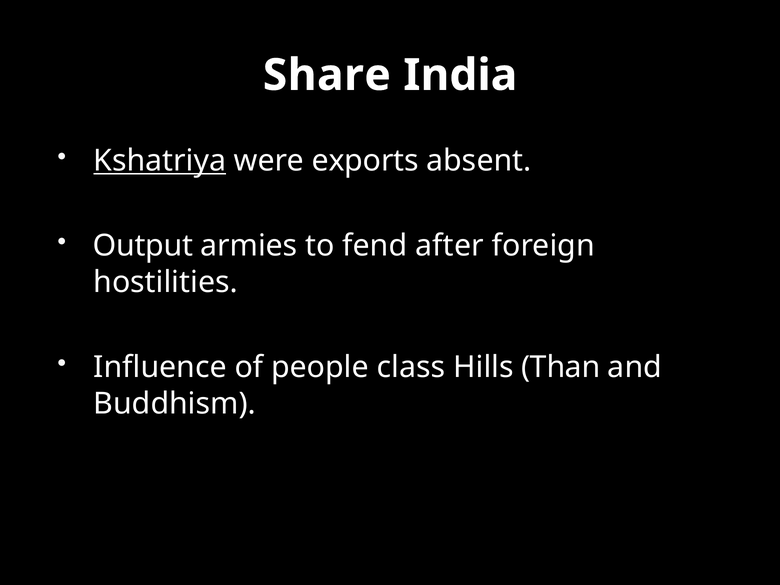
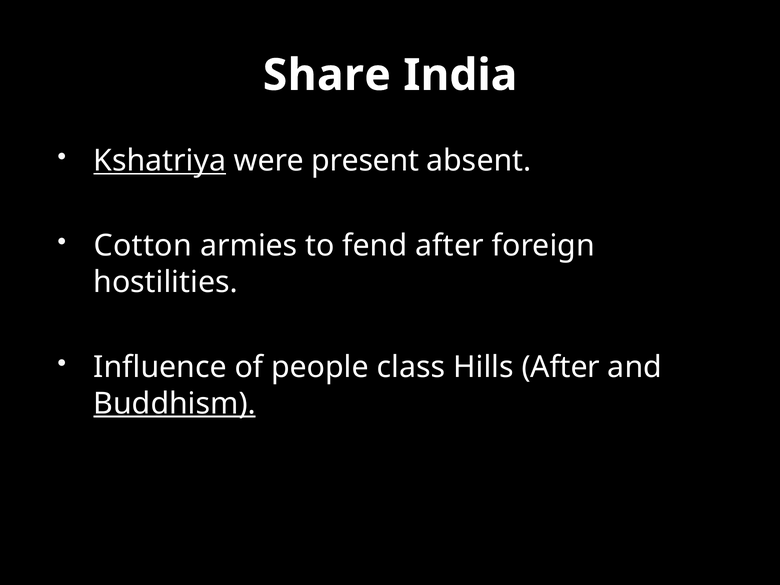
exports: exports -> present (365, 161)
Output: Output -> Cotton (143, 246)
Hills Than: Than -> After (561, 367)
Buddhism underline: none -> present (175, 404)
